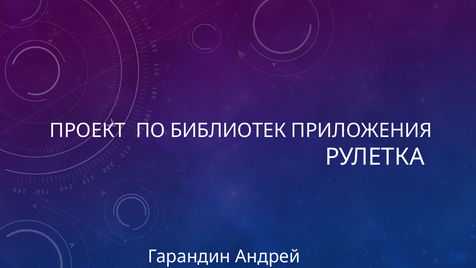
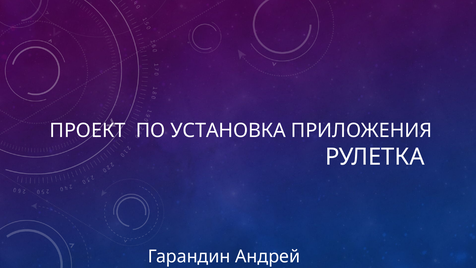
БИБЛИОТЕК: БИБЛИОТЕК -> УСТАНОВКА (228, 130)
